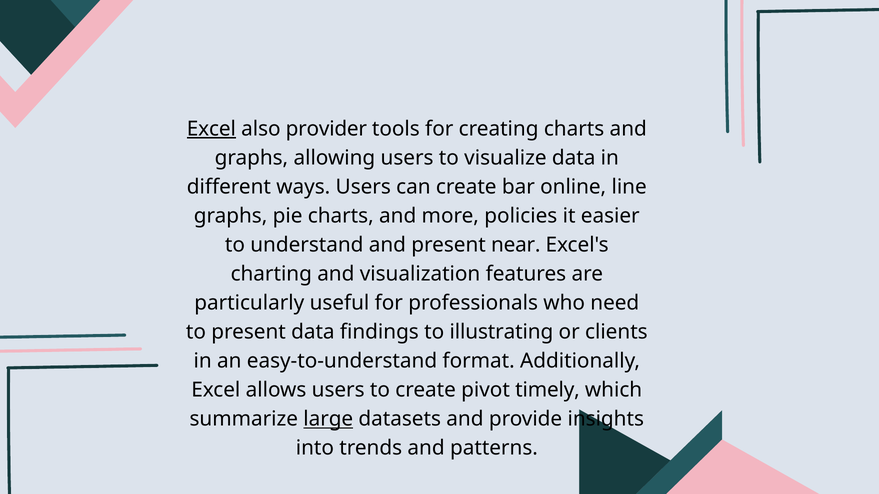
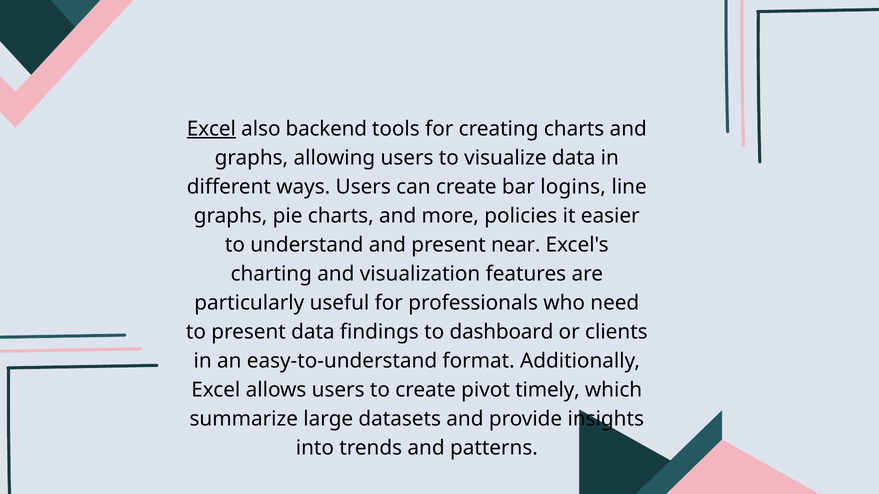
provider: provider -> backend (326, 129)
online: online -> logins (573, 187)
illustrating: illustrating -> dashboard (502, 332)
large underline: present -> none (328, 419)
